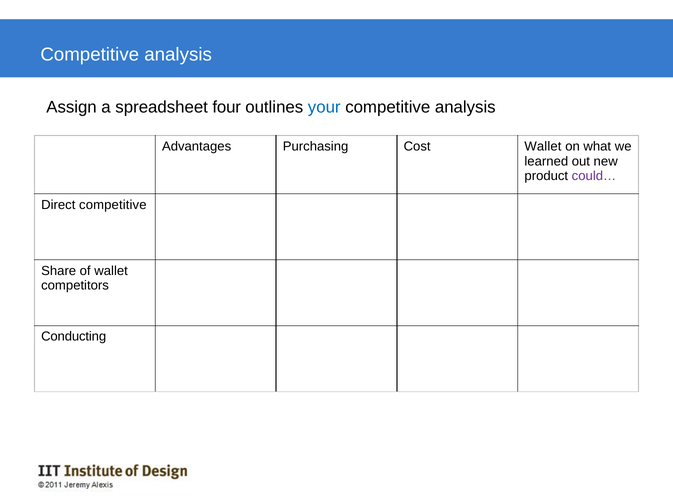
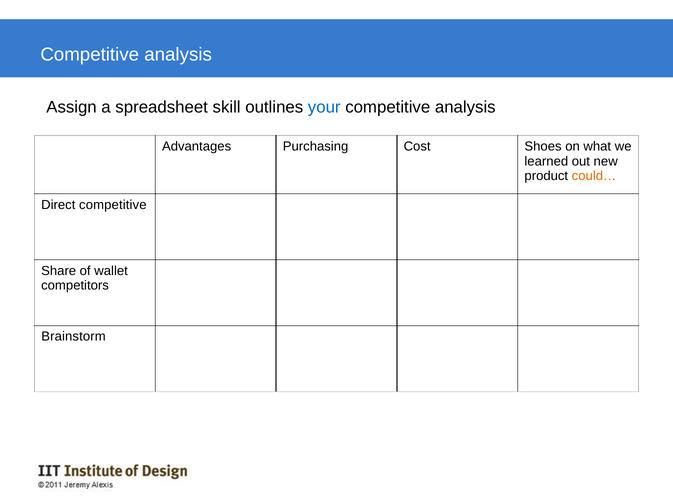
four: four -> skill (227, 107)
Cost Wallet: Wallet -> Shoes (543, 147)
could… colour: purple -> orange (594, 176)
Conducting: Conducting -> Brainstorm (74, 337)
